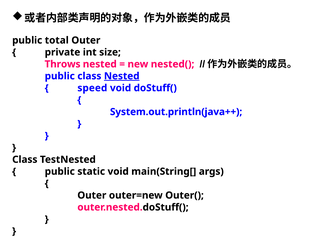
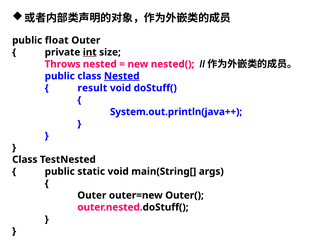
total: total -> float (57, 40)
int underline: none -> present (90, 52)
speed: speed -> result (92, 88)
